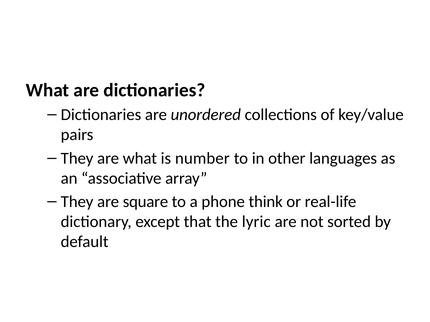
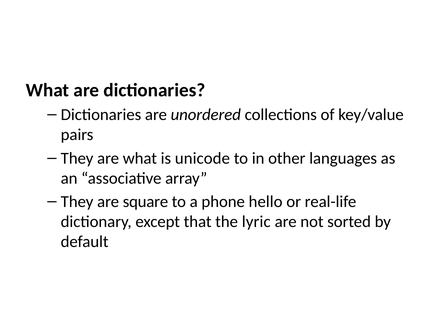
number: number -> unicode (202, 158)
think: think -> hello (266, 202)
